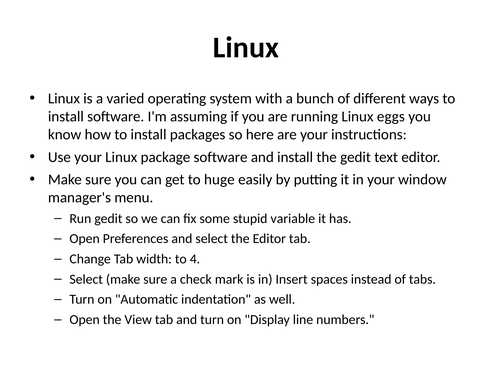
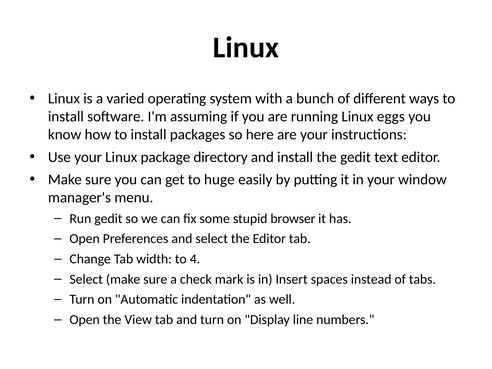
package software: software -> directory (221, 157)
variable: variable -> browser (293, 219)
